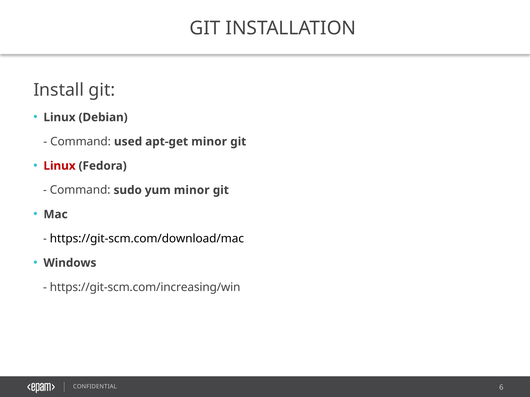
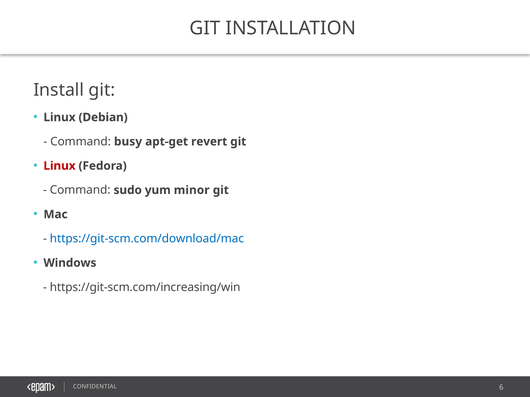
used: used -> busy (128, 142)
apt-get minor: minor -> revert (209, 142)
https://git-scm.com/download/mac colour: black -> blue (147, 239)
